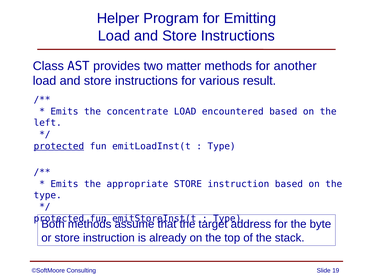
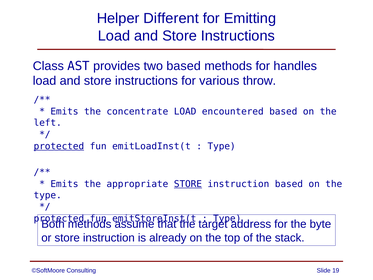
Program: Program -> Different (171, 18)
two matter: matter -> based (184, 66)
another: another -> handles (295, 66)
result: result -> throw (259, 81)
STORE underline: none -> present (188, 184)
